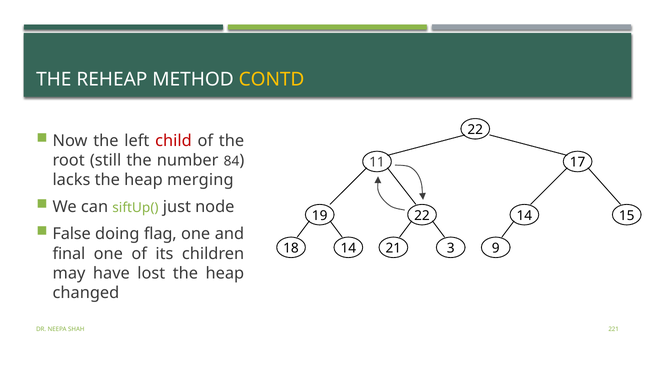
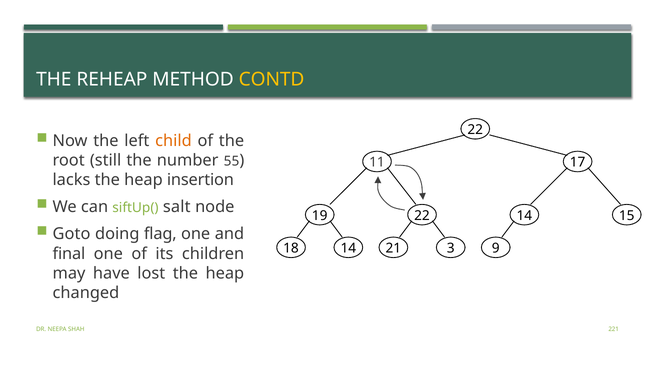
child colour: red -> orange (173, 141)
84: 84 -> 55 (232, 161)
merging: merging -> insertion (200, 180)
just: just -> salt (177, 207)
False: False -> Goto (72, 234)
